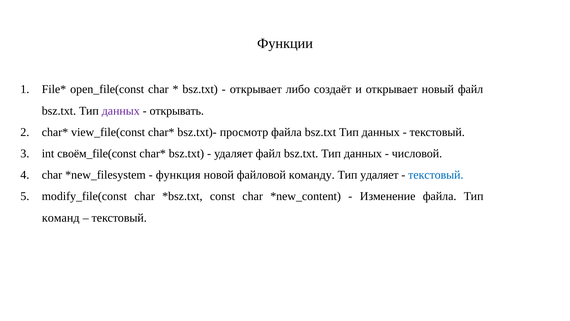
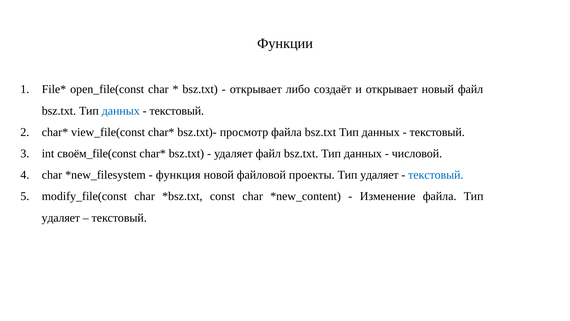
данных colour: purple -> blue (121, 111)
открывать: открывать -> текстовый (177, 111)
команду: команду -> проекты (312, 175)
команд: команд -> удаляет (61, 218)
